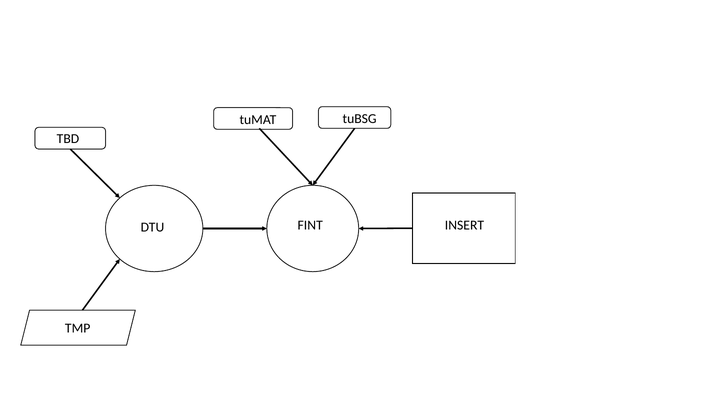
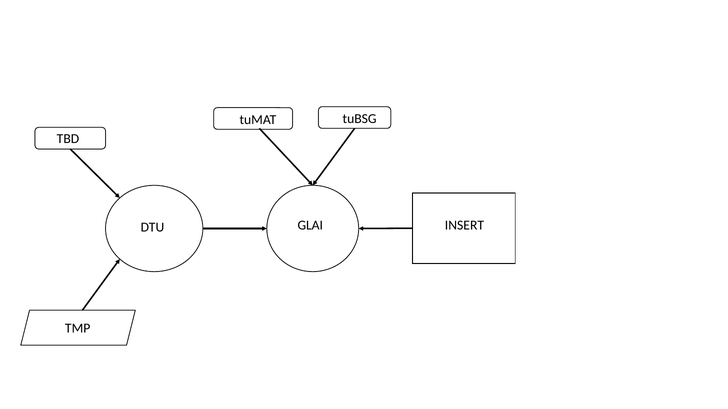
FINT: FINT -> GLAI (310, 226)
